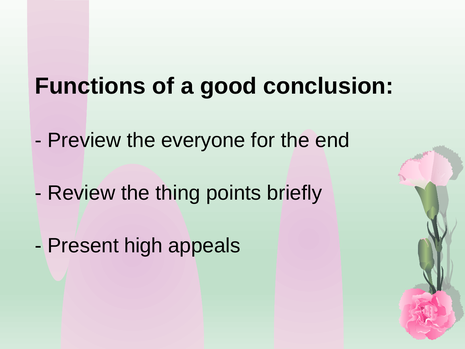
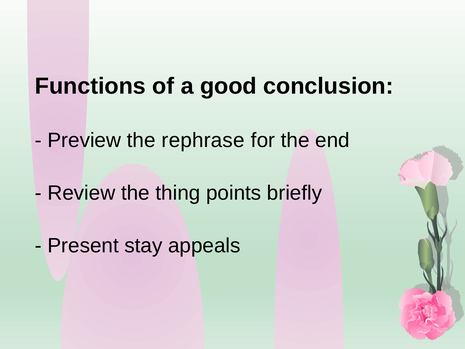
everyone: everyone -> rephrase (203, 140)
high: high -> stay (143, 246)
